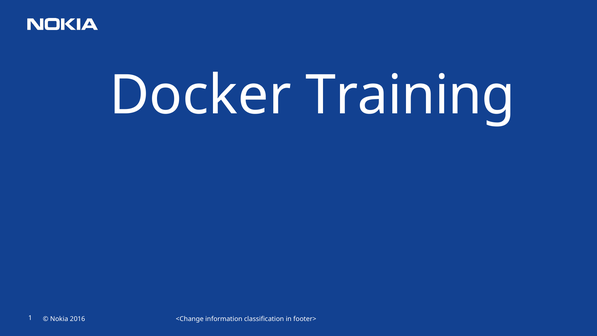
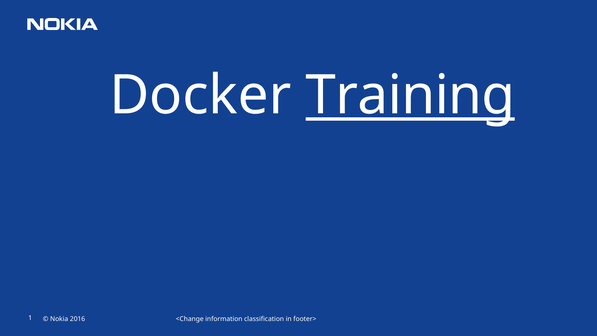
Training underline: none -> present (410, 95)
